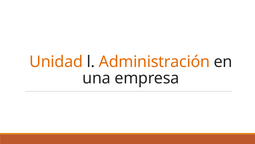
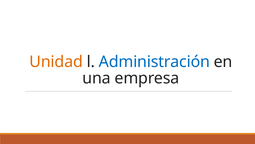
Administración colour: orange -> blue (154, 62)
